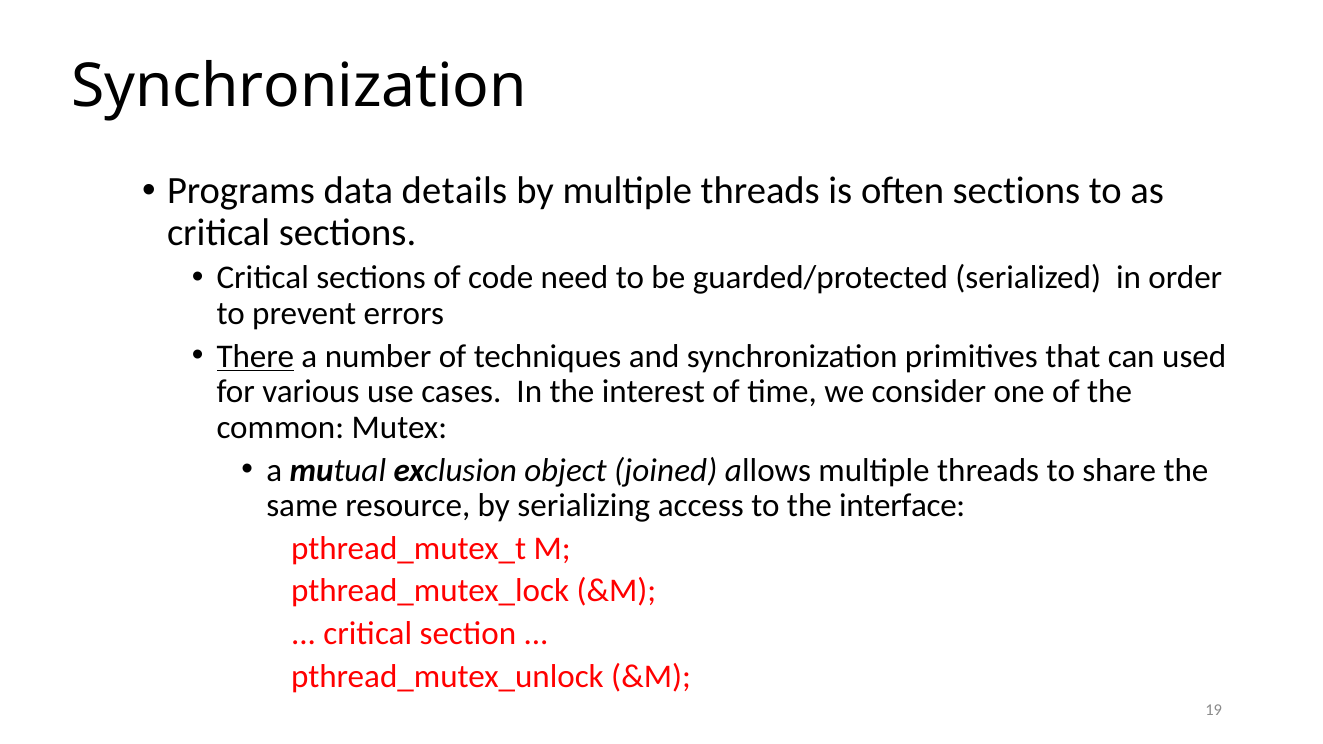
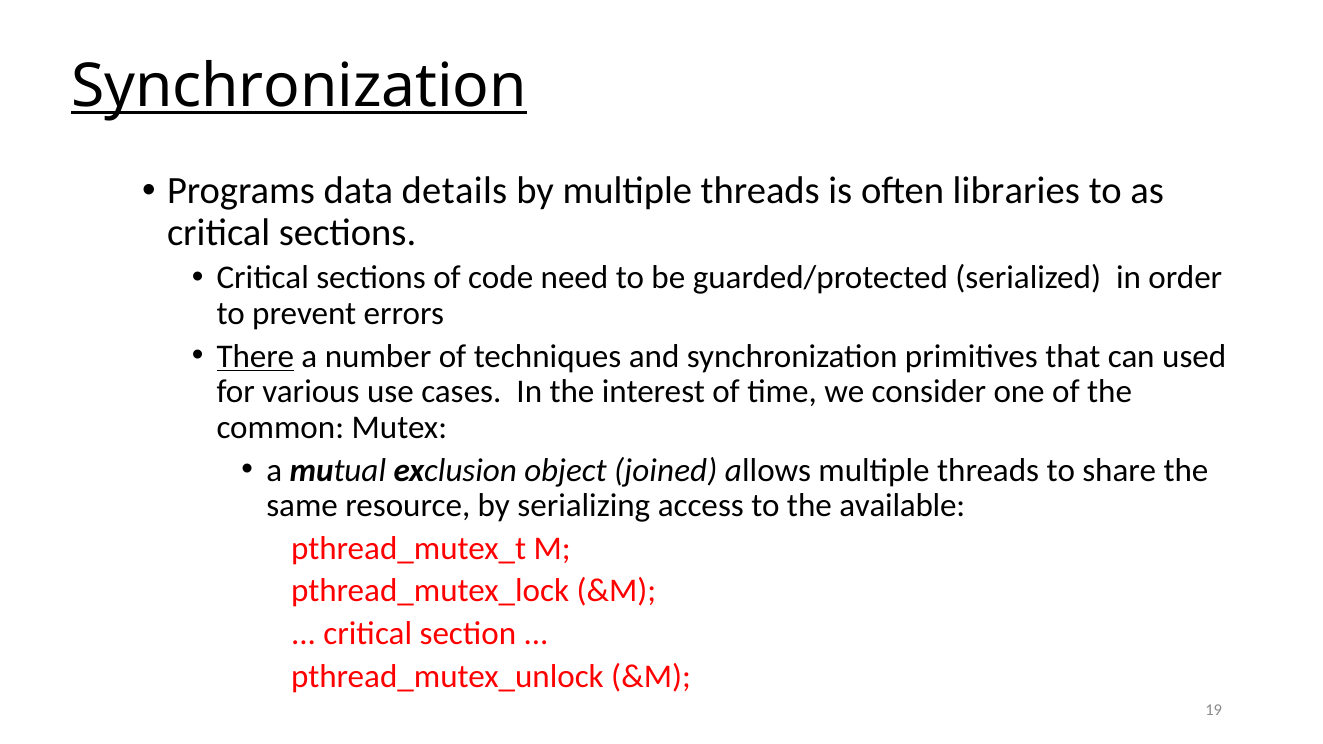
Synchronization underline: none -> present (299, 86)
often sections: sections -> libraries (1016, 191)
interface: interface -> available (902, 506)
